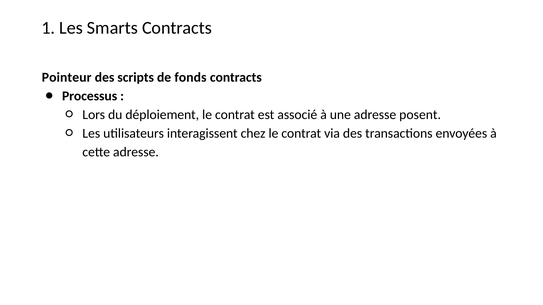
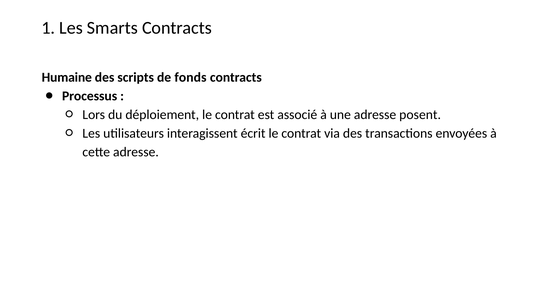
Pointeur: Pointeur -> Humaine (67, 77)
chez: chez -> écrit (253, 134)
